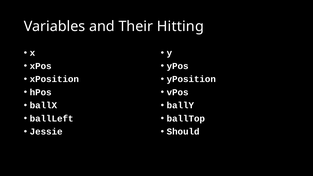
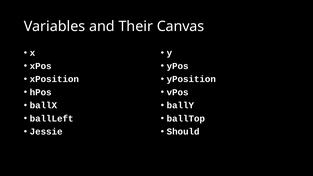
Hitting: Hitting -> Canvas (181, 26)
